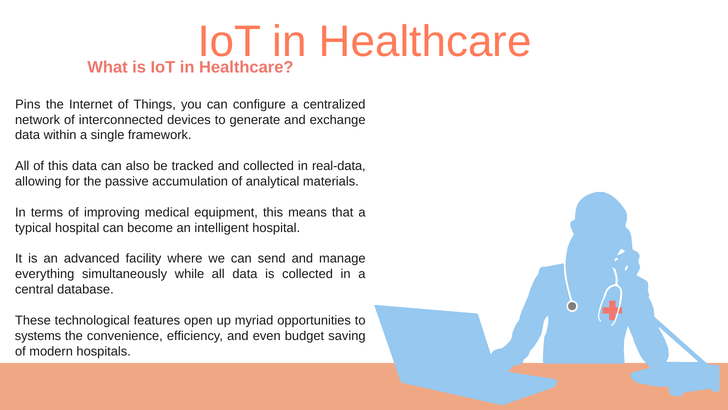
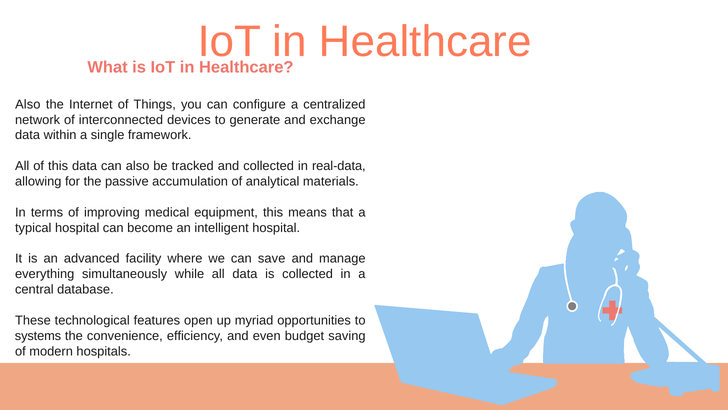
Pins: Pins -> Also (28, 104)
send: send -> save (272, 258)
